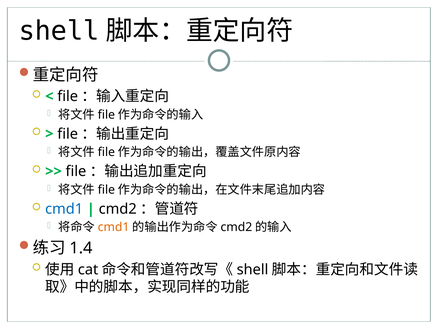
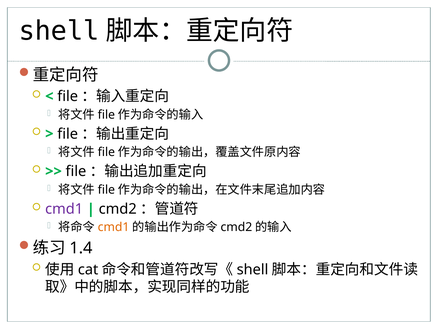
cmd1 colour: blue -> purple (64, 209)
